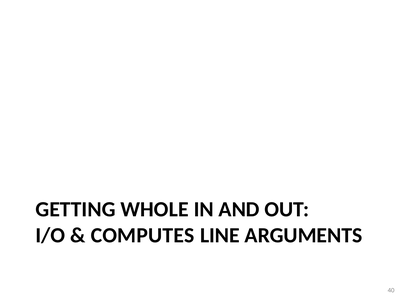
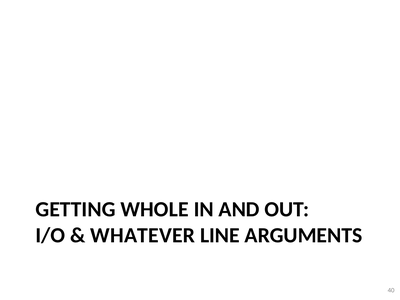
COMPUTES: COMPUTES -> WHATEVER (143, 235)
